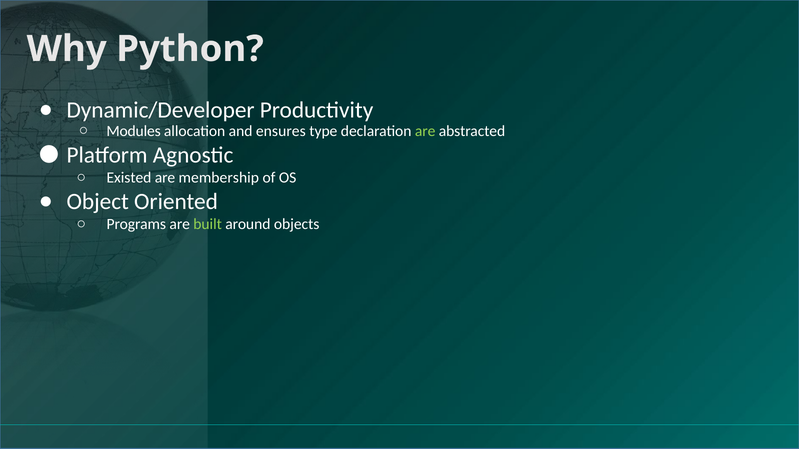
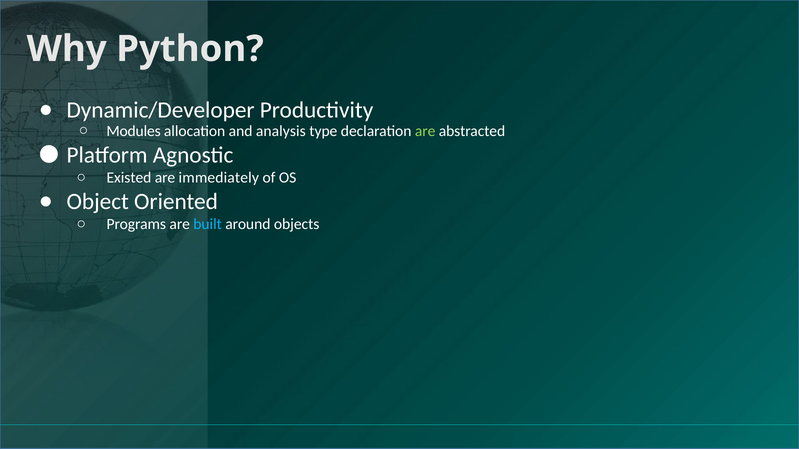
ensures: ensures -> analysis (281, 131)
membership: membership -> immediately (219, 178)
built colour: light green -> light blue (208, 225)
